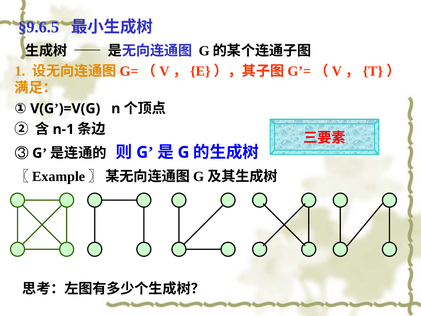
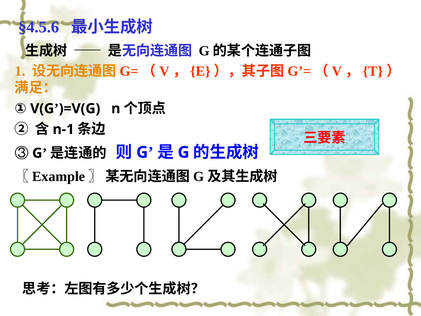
§9.6.5: §9.6.5 -> §4.5.6 (39, 27)
